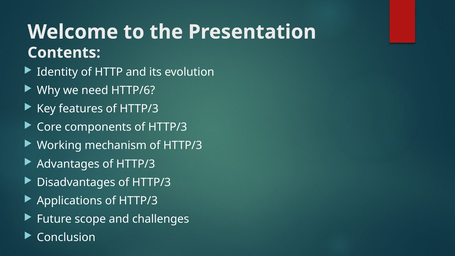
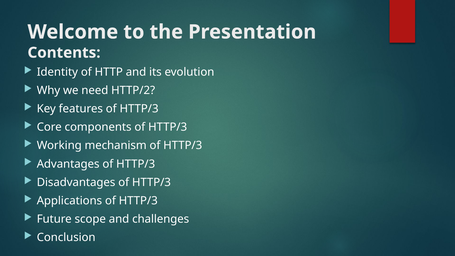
HTTP/6: HTTP/6 -> HTTP/2 (133, 90)
